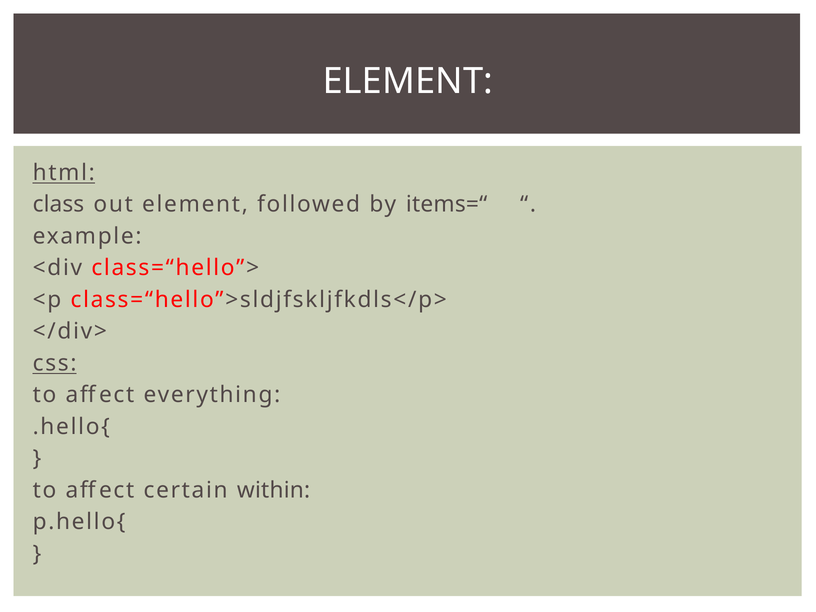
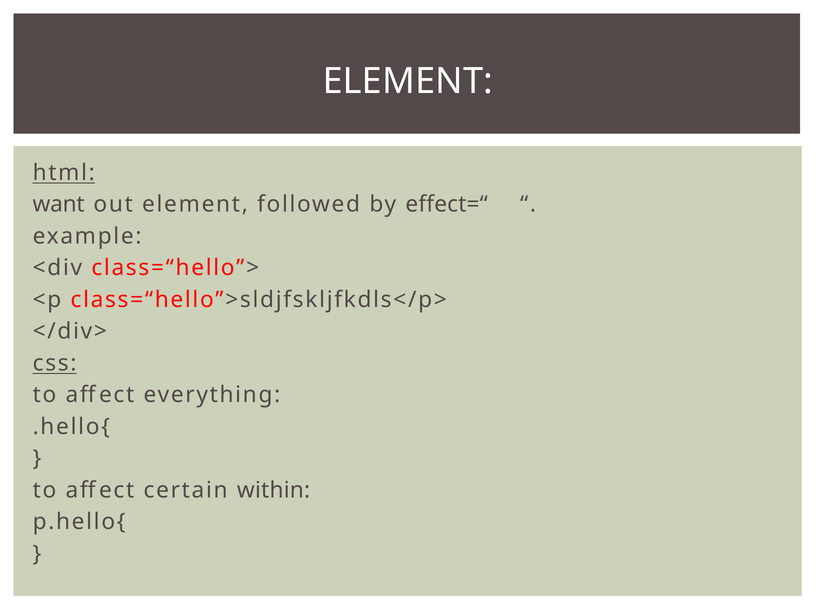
class: class -> want (59, 204)
items=“: items=“ -> effect=“ (447, 204)
